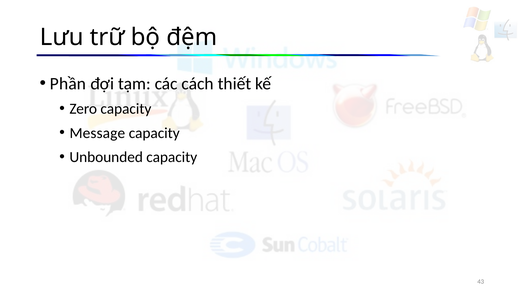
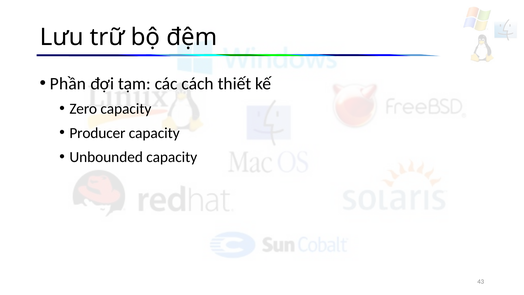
Message: Message -> Producer (97, 133)
